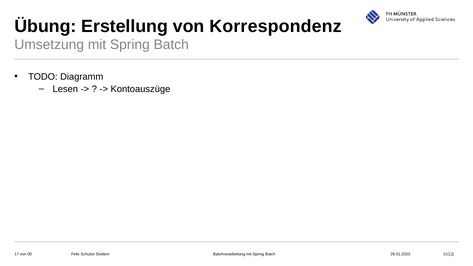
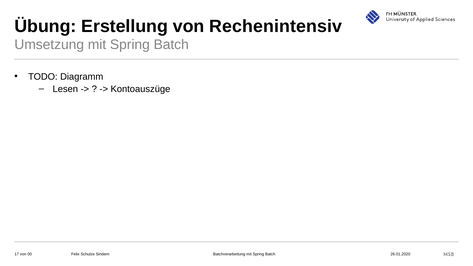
Korrespondenz: Korrespondenz -> Rechenintensiv (276, 26)
